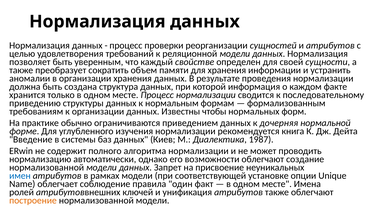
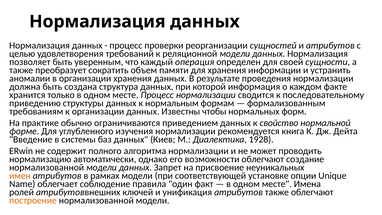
свойстве: свойстве -> операция (195, 62)
дочерняя: дочерняя -> свойство (279, 123)
1987: 1987 -> 1928 (261, 139)
имен colour: blue -> orange (20, 176)
